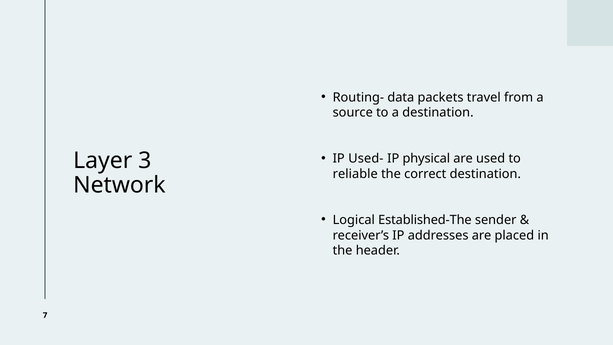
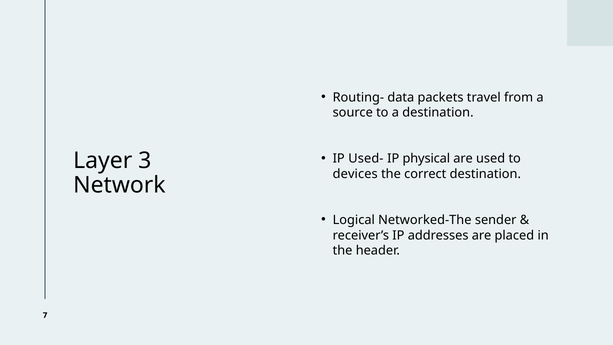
reliable: reliable -> devices (355, 174)
Established-The: Established-The -> Networked-The (425, 220)
